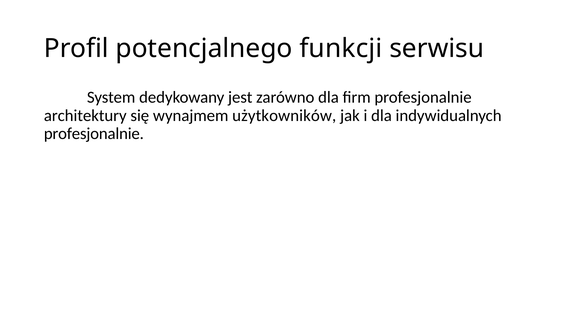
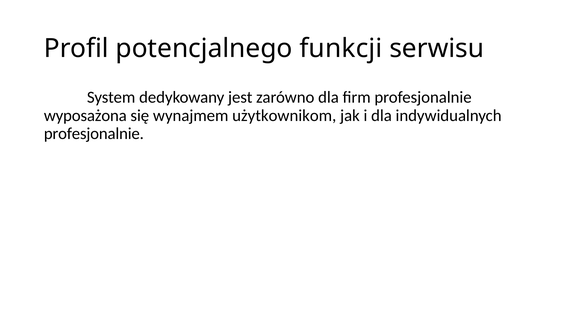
architektury: architektury -> wyposażona (85, 115)
użytkowników: użytkowników -> użytkownikom (284, 115)
